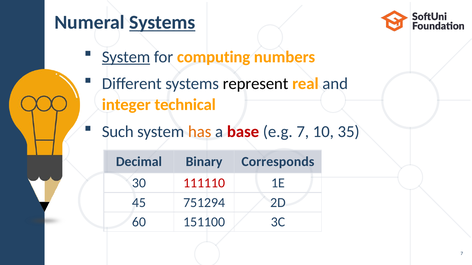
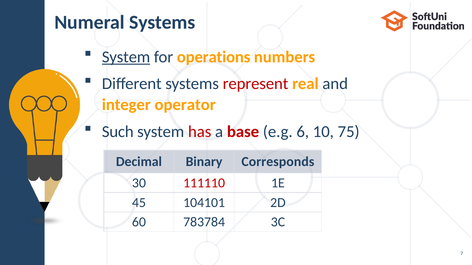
Systems underline: present -> none (162, 22)
computing: computing -> operations (214, 57)
represent colour: black -> red (256, 84)
technical: technical -> operator (185, 105)
has colour: orange -> red (200, 132)
e.g 7: 7 -> 6 (303, 132)
35: 35 -> 75 (349, 132)
751294: 751294 -> 104101 (204, 203)
151100: 151100 -> 783784 (204, 222)
